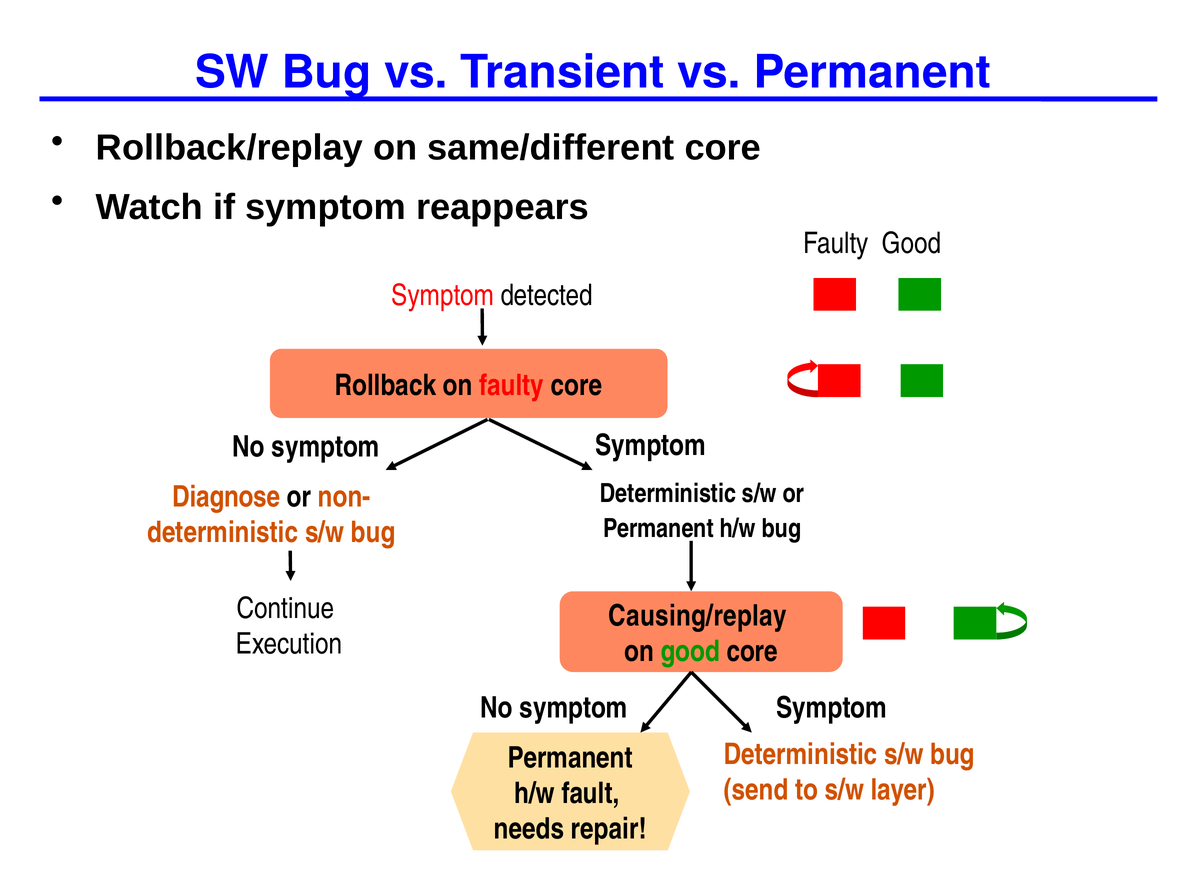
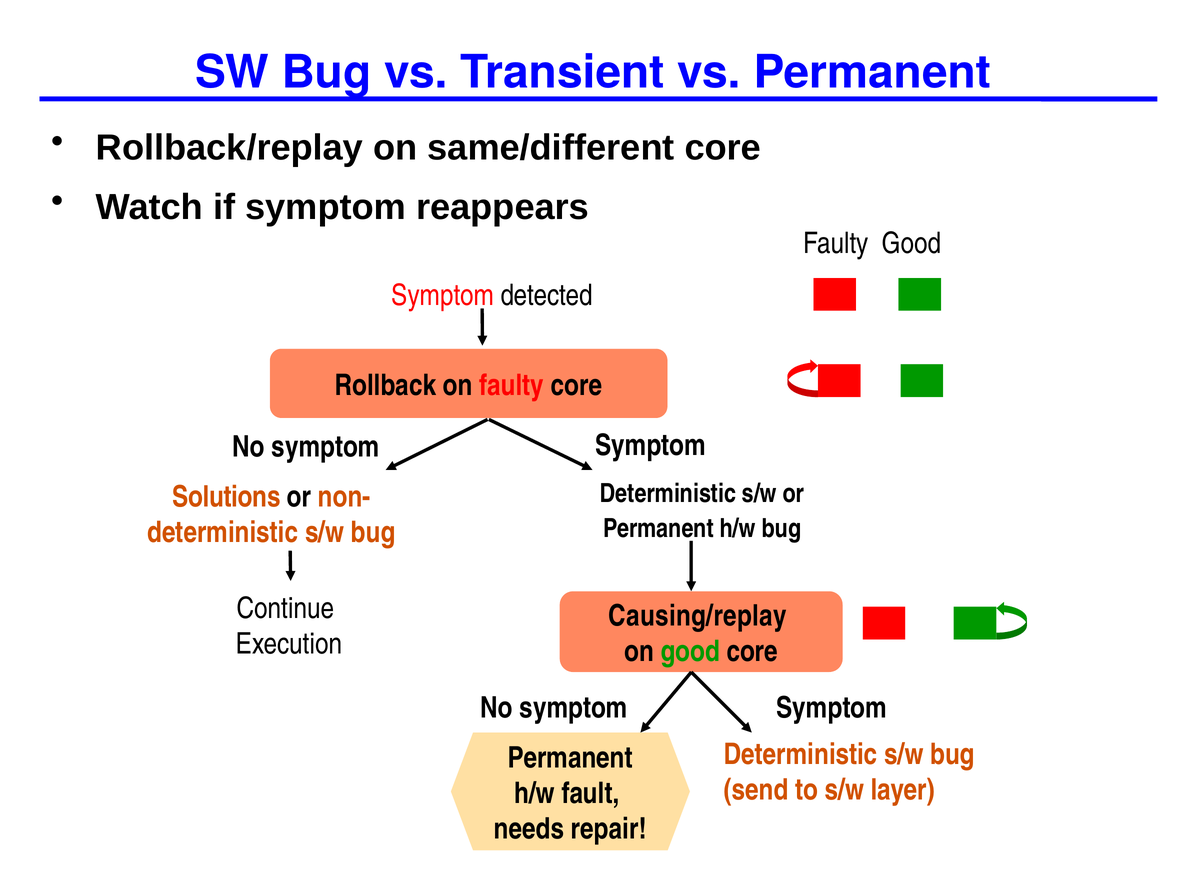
Diagnose: Diagnose -> Solutions (226, 497)
